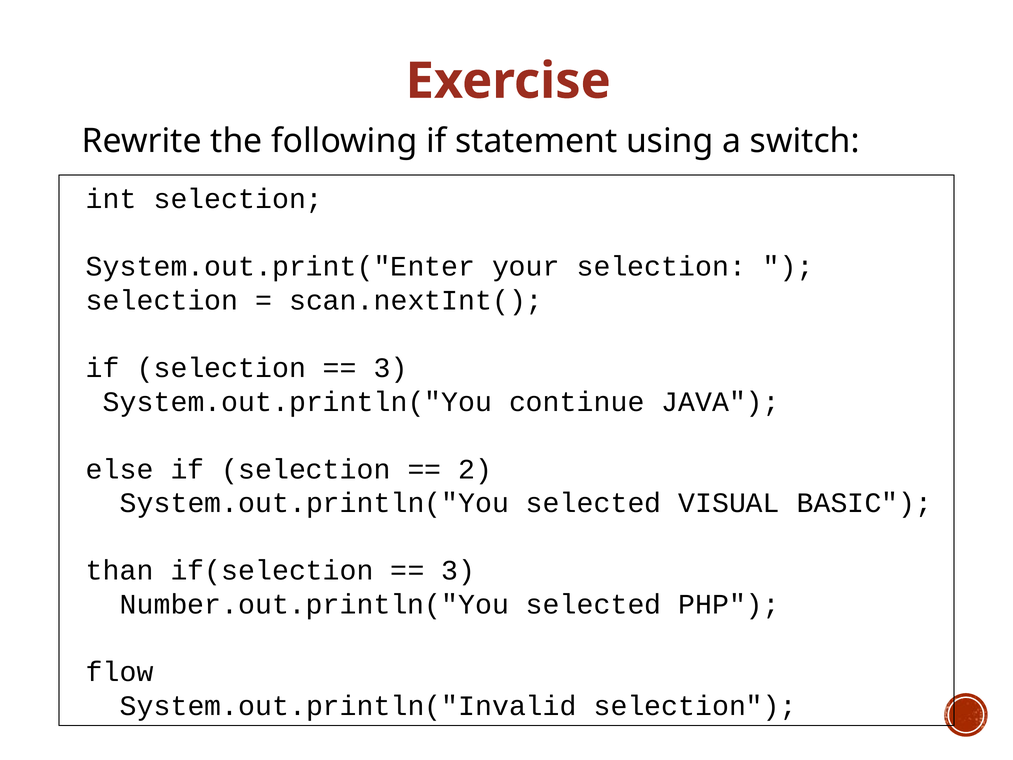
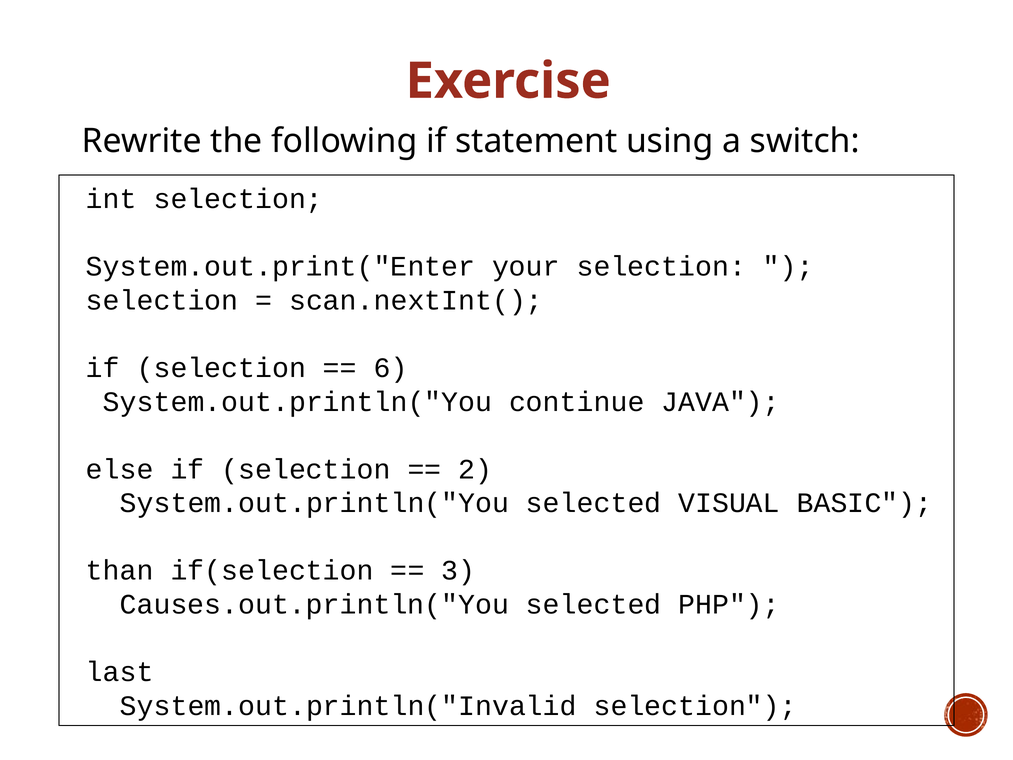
3: 3 -> 6 (391, 368)
Number.out.println("You: Number.out.println("You -> Causes.out.println("You (314, 604)
flow: flow -> last (120, 672)
